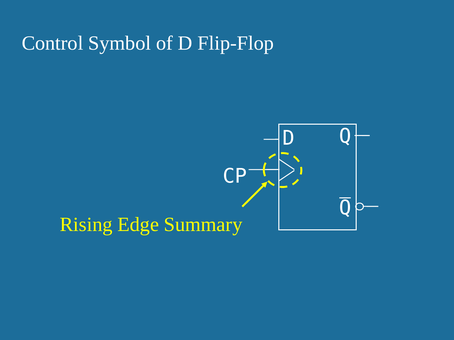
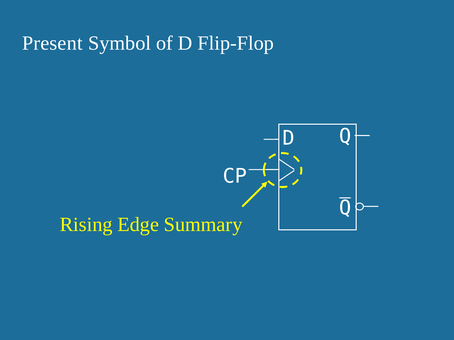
Control: Control -> Present (52, 43)
